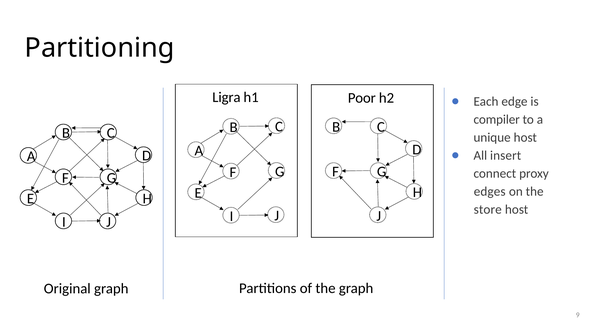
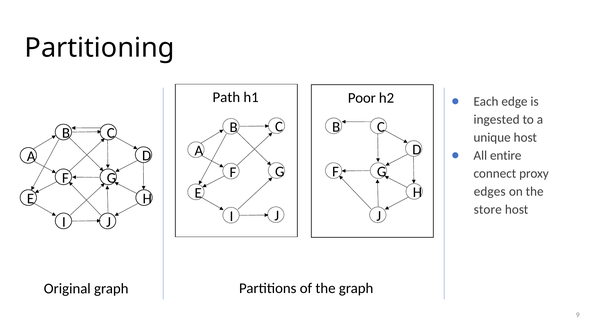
Ligra: Ligra -> Path (226, 97)
compiler: compiler -> ingested (497, 119)
insert: insert -> entire (506, 155)
